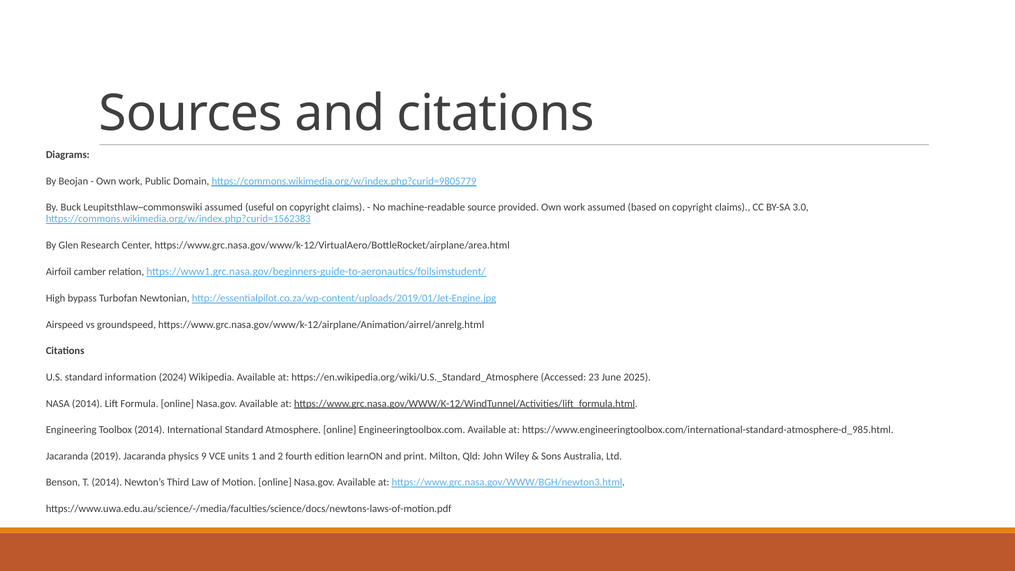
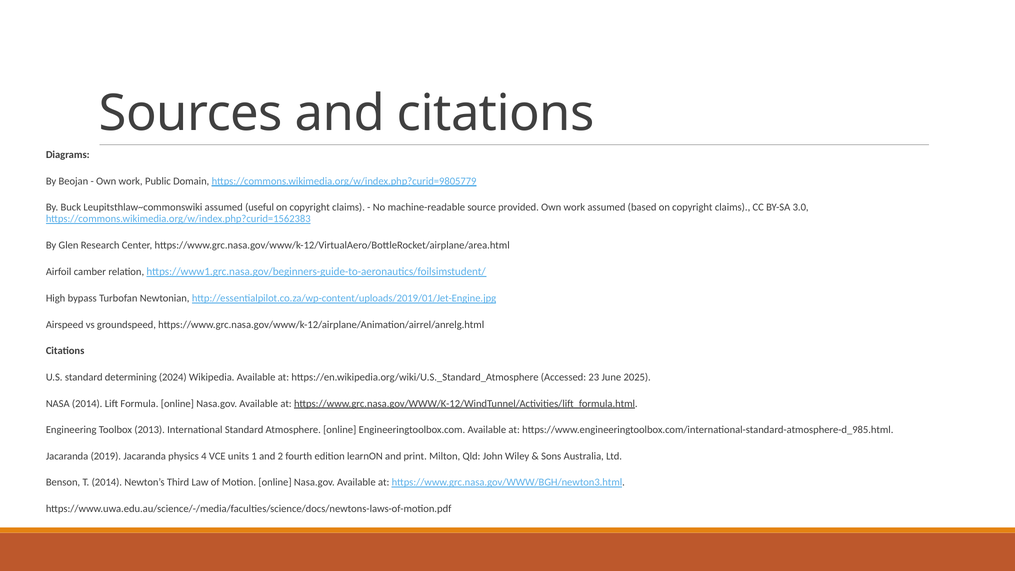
information: information -> determining (131, 377)
Toolbox 2014: 2014 -> 2013 (150, 430)
9: 9 -> 4 (204, 456)
